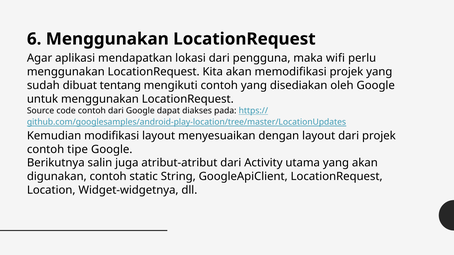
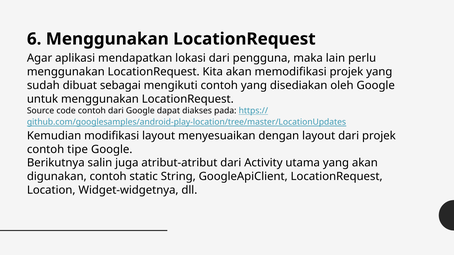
wifi: wifi -> lain (335, 58)
tentang: tentang -> sebagai (120, 85)
